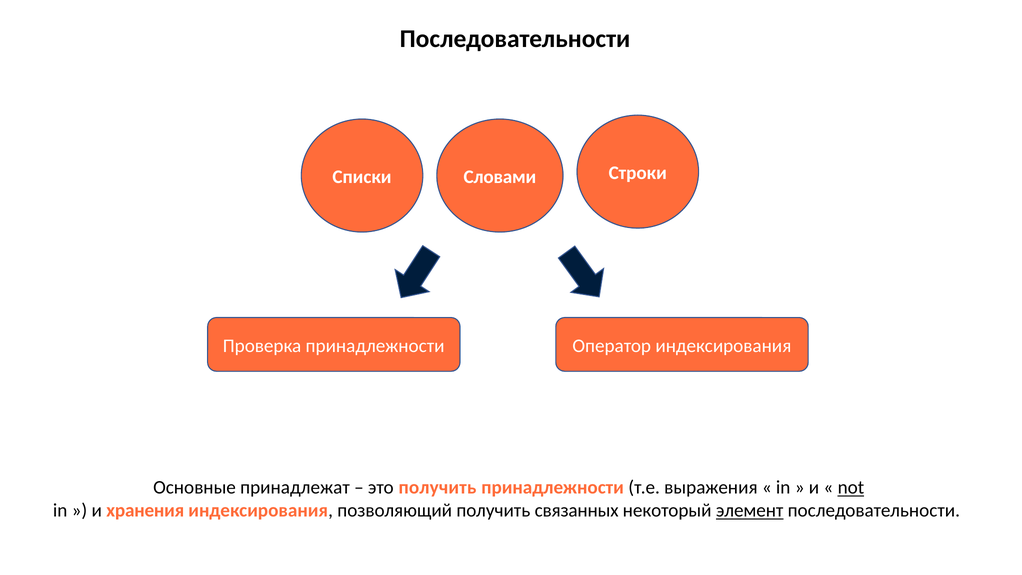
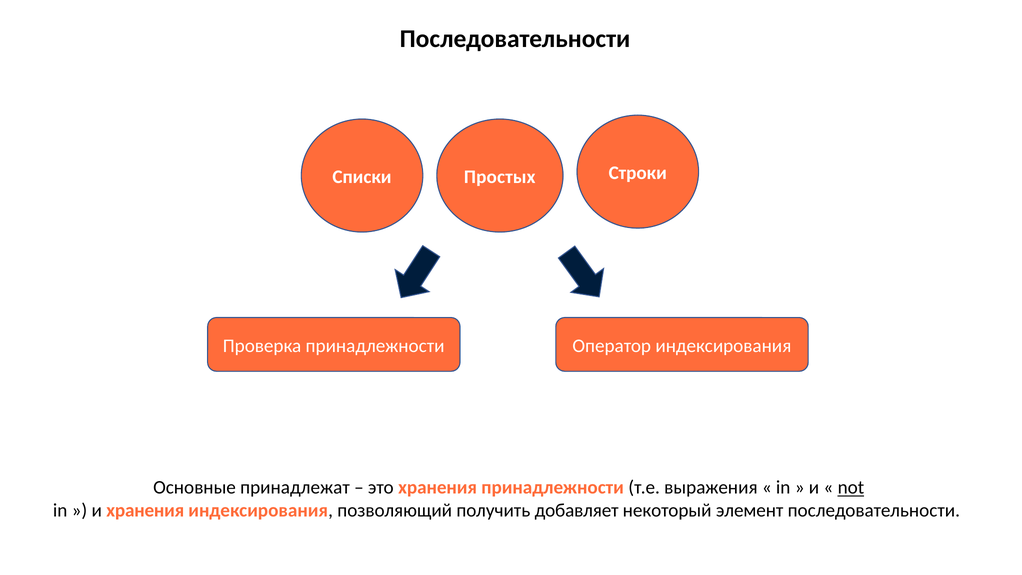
Словами: Словами -> Простых (500, 177)
это получить: получить -> хранения (438, 488)
связанных: связанных -> добавляет (577, 511)
элемент underline: present -> none (750, 511)
